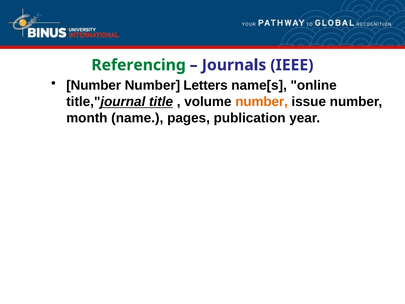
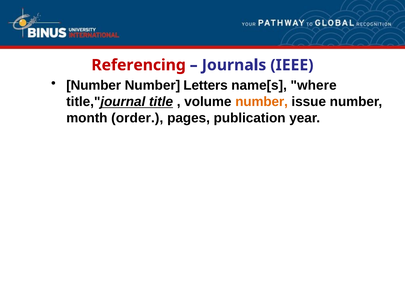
Referencing colour: green -> red (139, 65)
online: online -> where (314, 85)
name: name -> order (137, 118)
